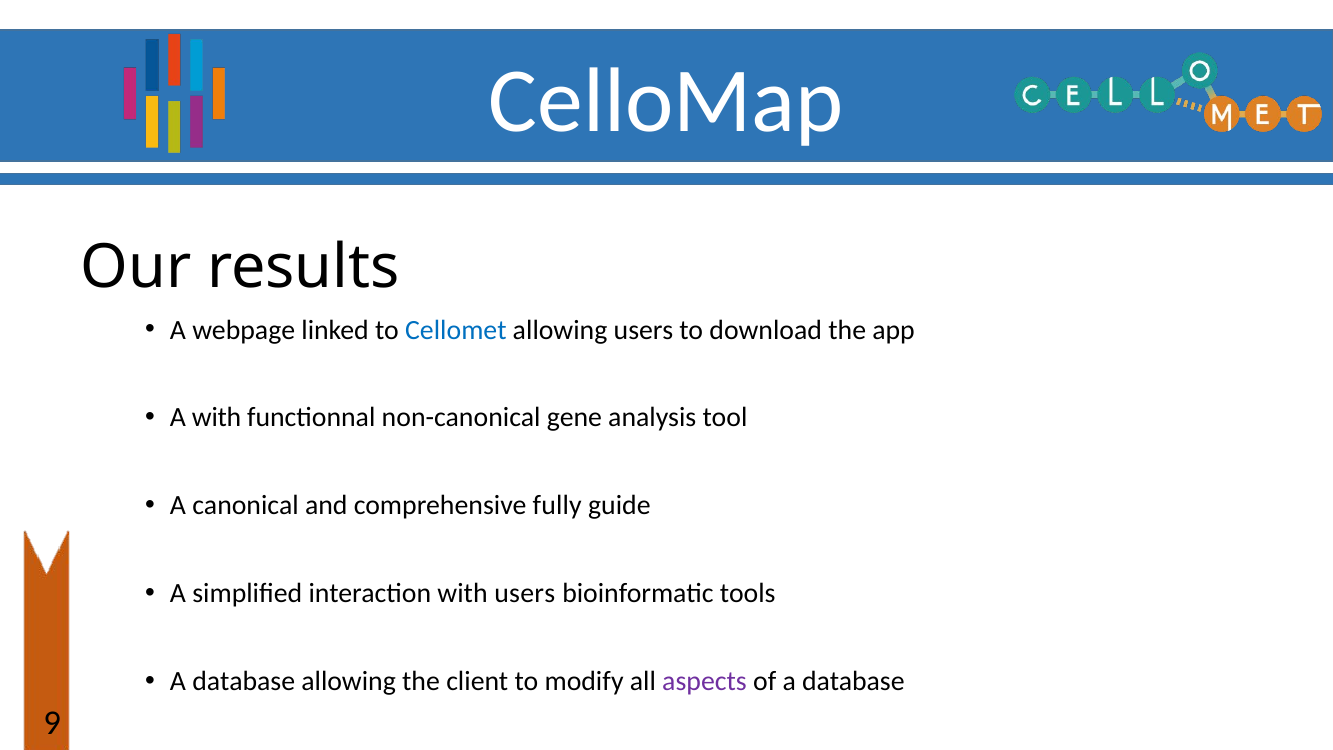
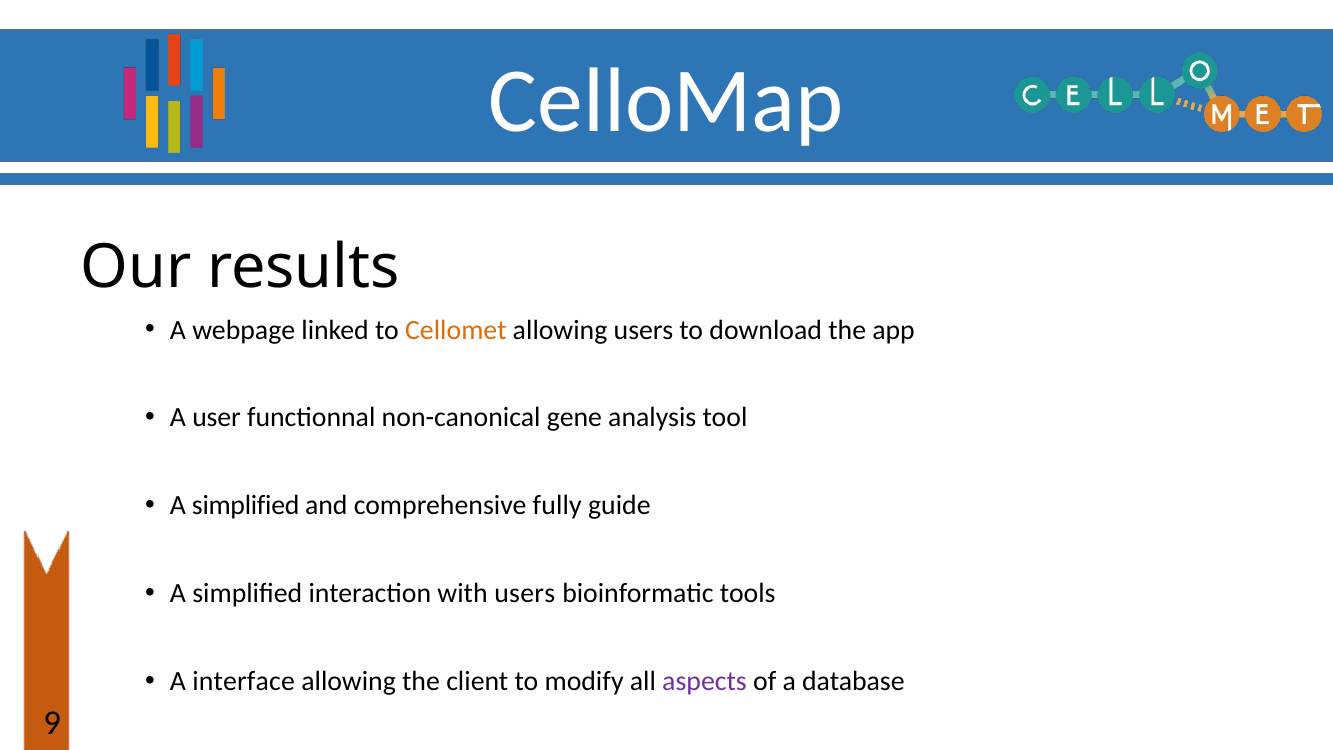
Cellomet colour: blue -> orange (456, 330)
A with: with -> user (217, 418)
canonical: canonical -> simplified (246, 505)
database: database -> interface (244, 681)
